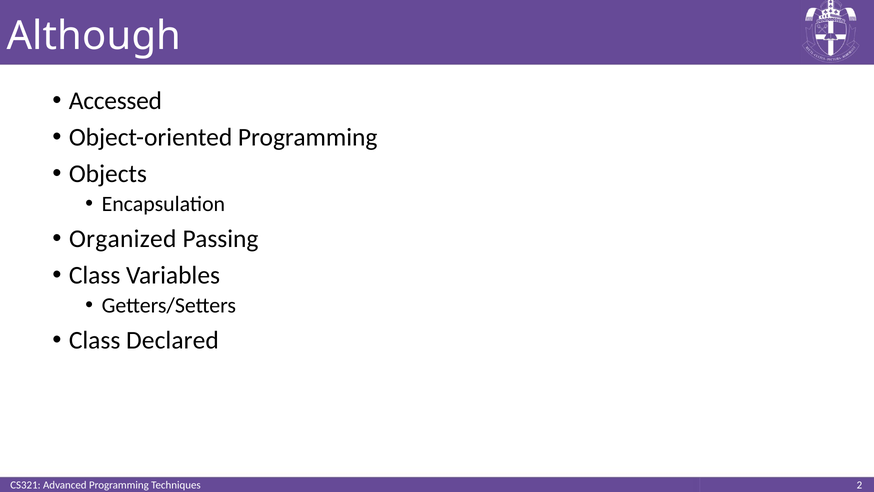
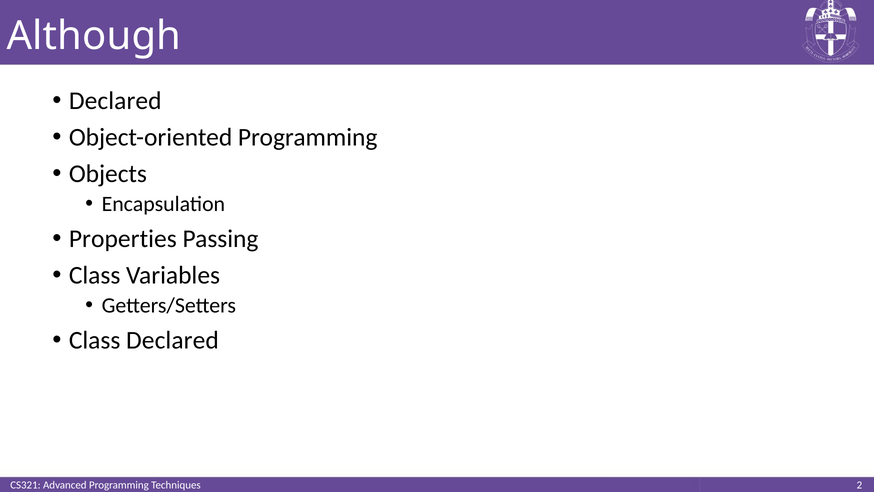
Accessed: Accessed -> Declared (115, 101)
Organized: Organized -> Properties (123, 239)
